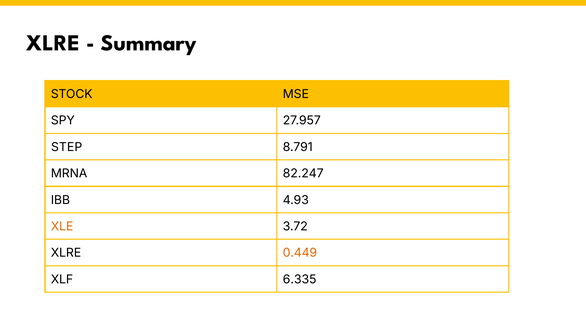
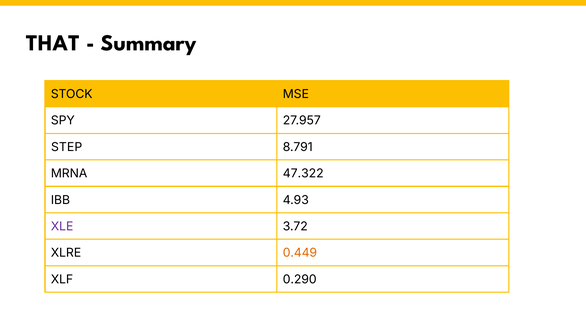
XLRE: XLRE -> THAT (53, 43)
82.247: 82.247 -> 47.322 (303, 173)
XLE colour: orange -> purple (62, 226)
6.335: 6.335 -> 0.290 (300, 279)
